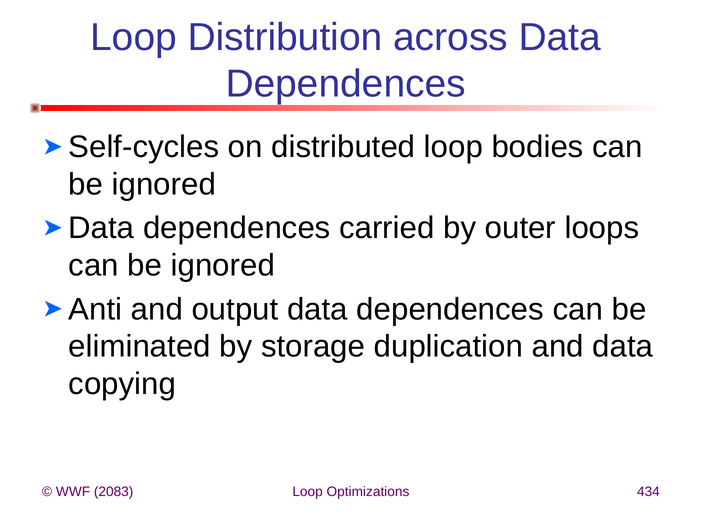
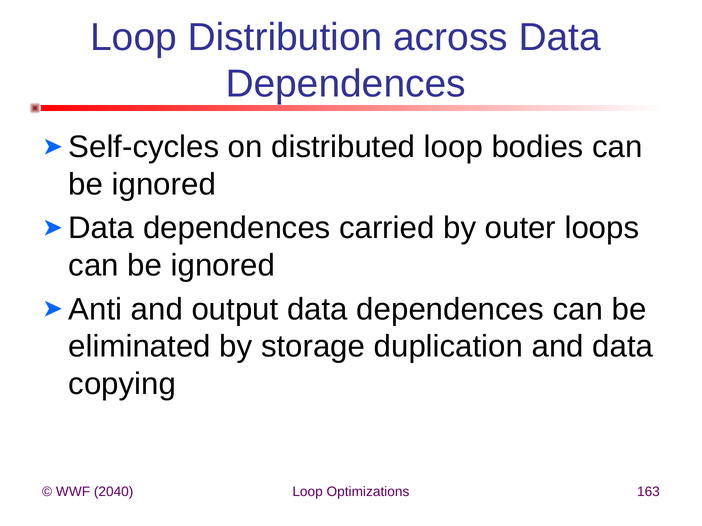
2083: 2083 -> 2040 (114, 492)
434: 434 -> 163 (648, 492)
